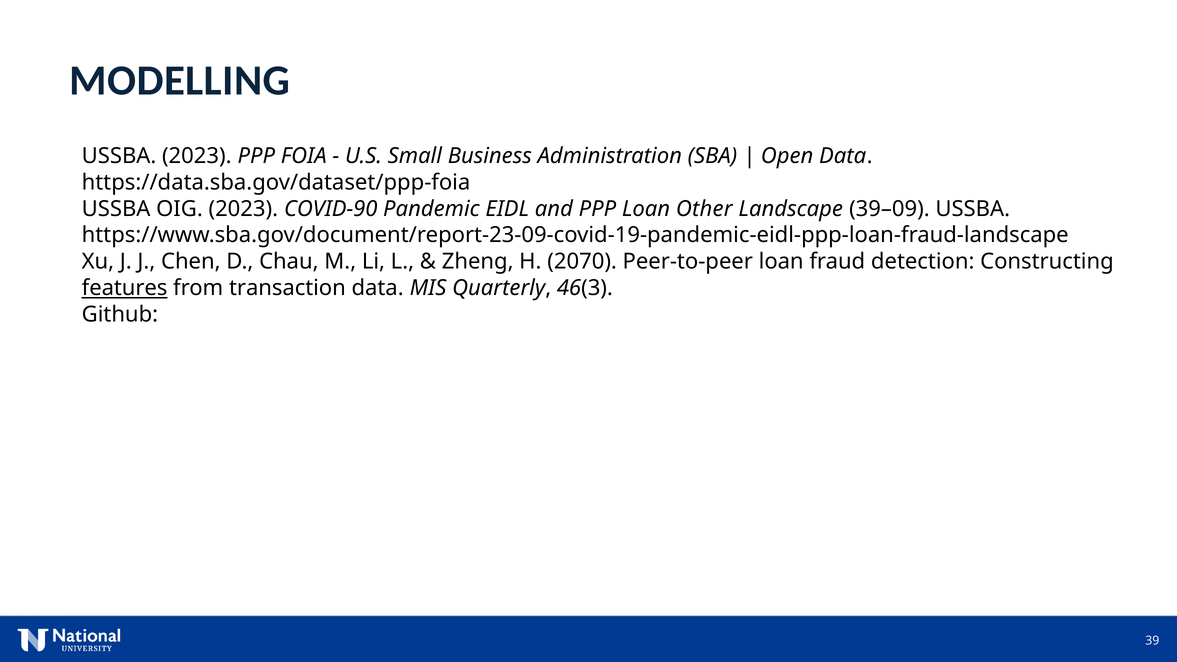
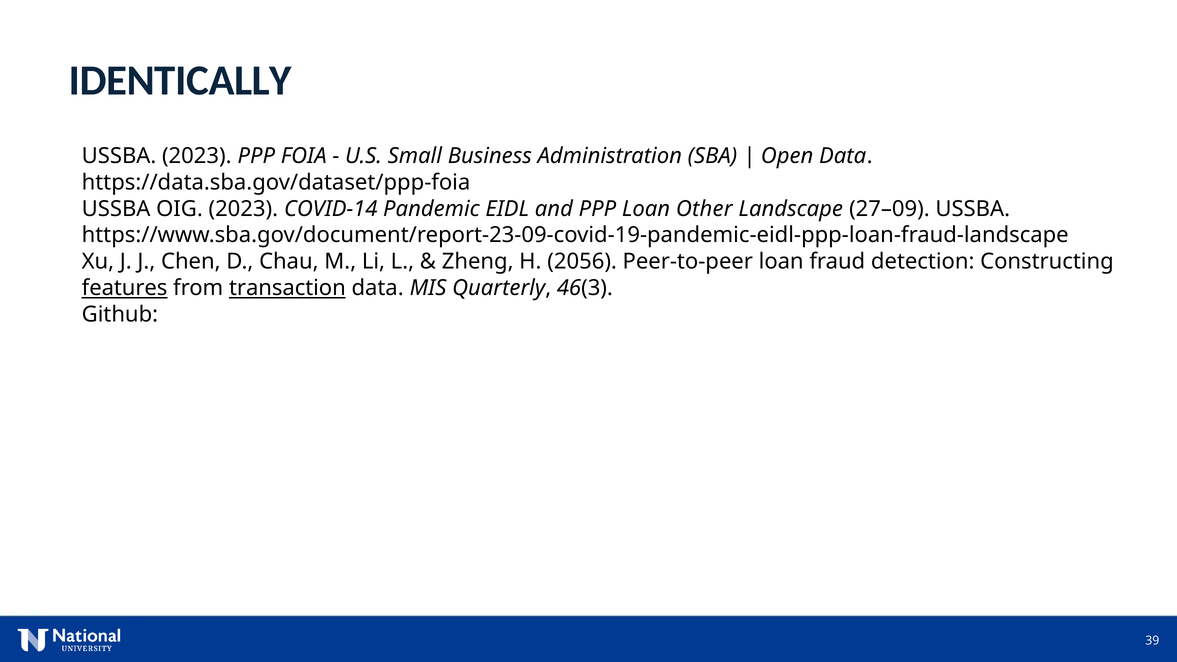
MODELLING: MODELLING -> IDENTICALLY (180, 81)
COVID-90: COVID-90 -> COVID-14 (331, 209)
39–09: 39–09 -> 27–09 (889, 209)
2070: 2070 -> 2056 (582, 262)
transaction underline: none -> present (287, 288)
